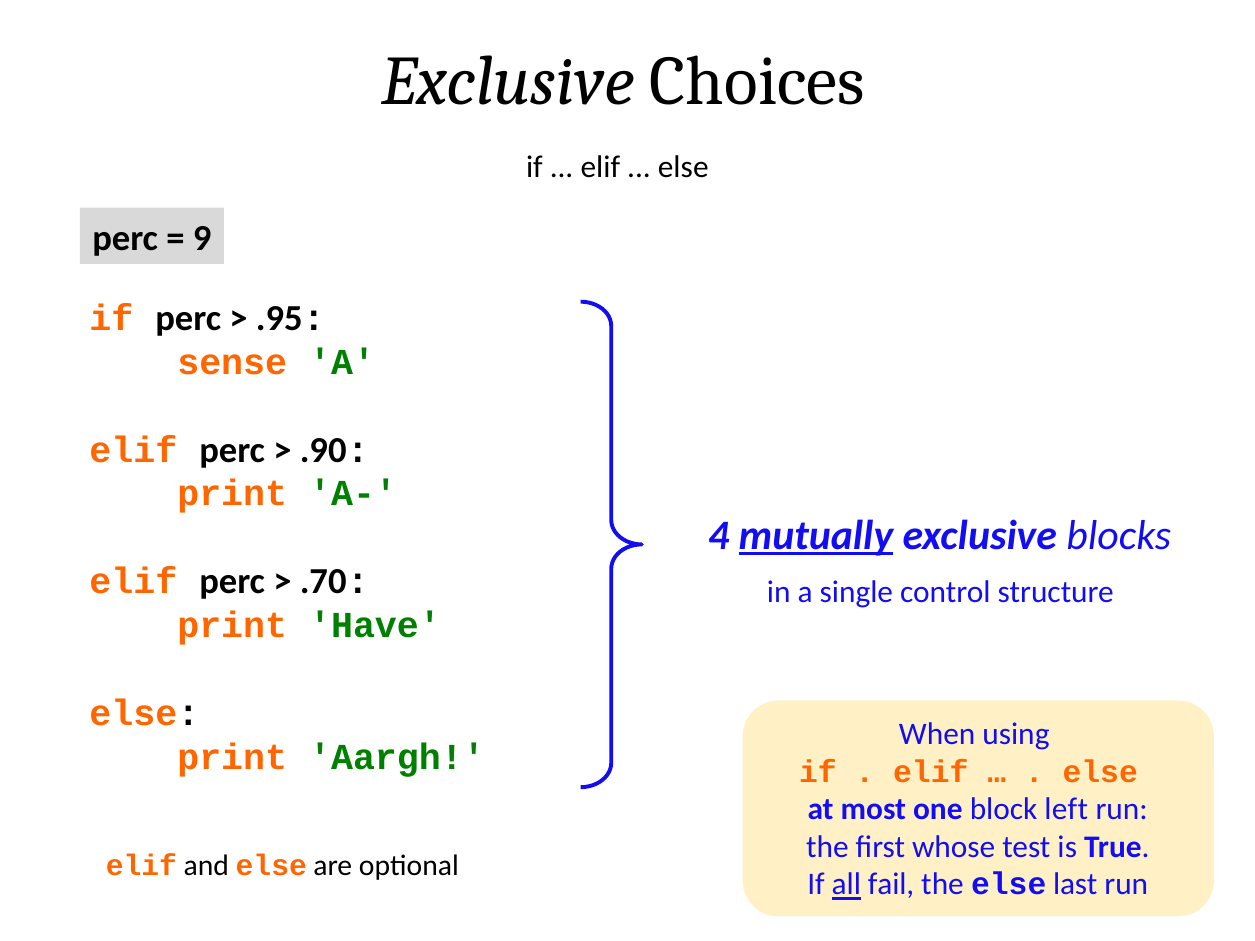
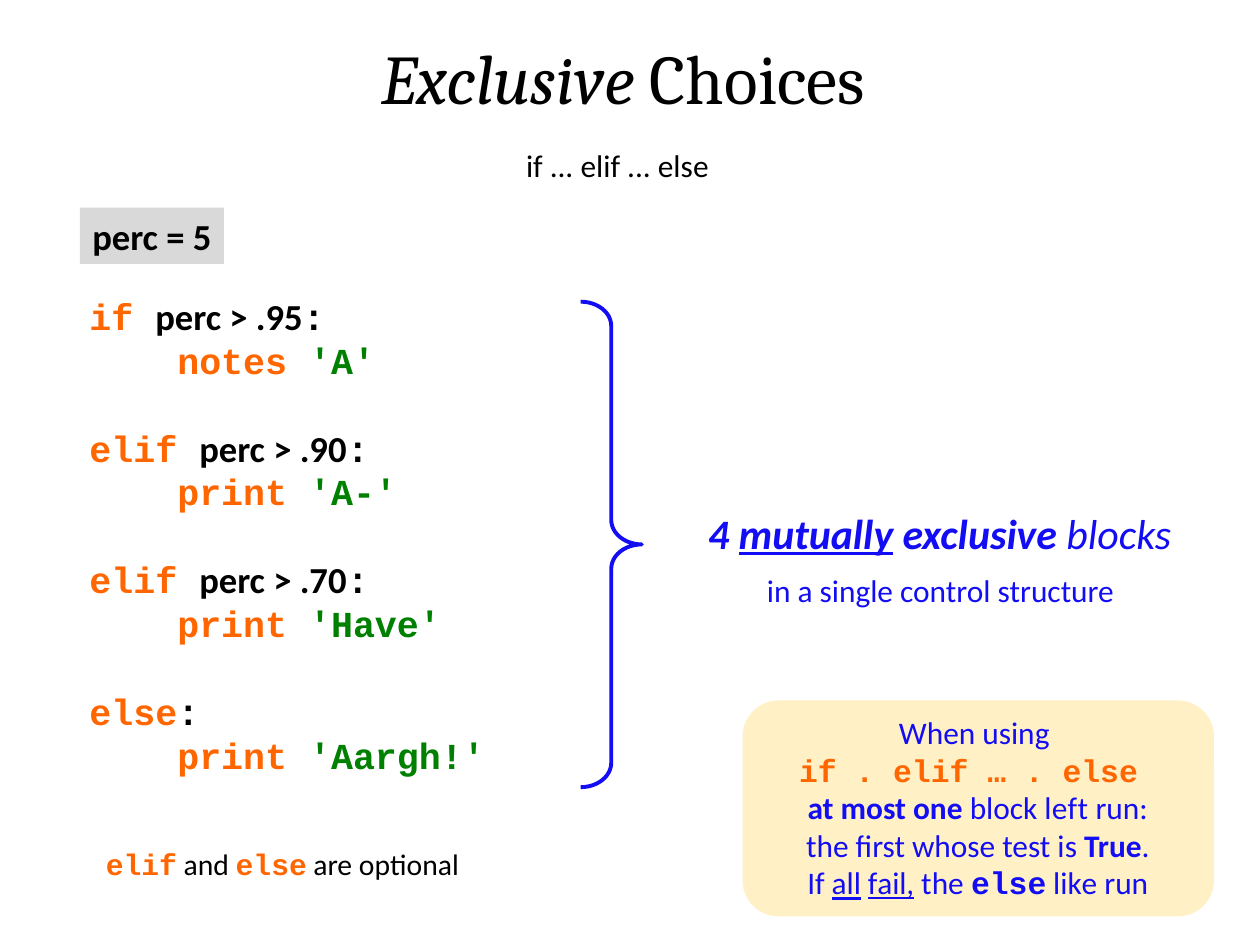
9: 9 -> 5 (202, 238)
sense: sense -> notes (232, 362)
fail underline: none -> present (891, 885)
last: last -> like (1075, 885)
